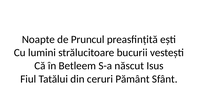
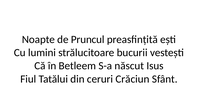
Pământ: Pământ -> Crăciun (132, 79)
